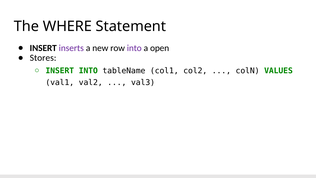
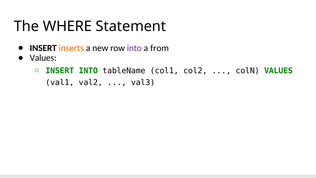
inserts colour: purple -> orange (71, 48)
open: open -> from (160, 48)
Stores: Stores -> Values (43, 58)
